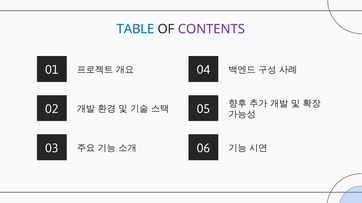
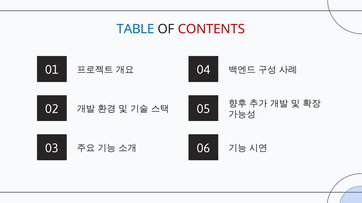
CONTENTS colour: purple -> red (211, 29)
